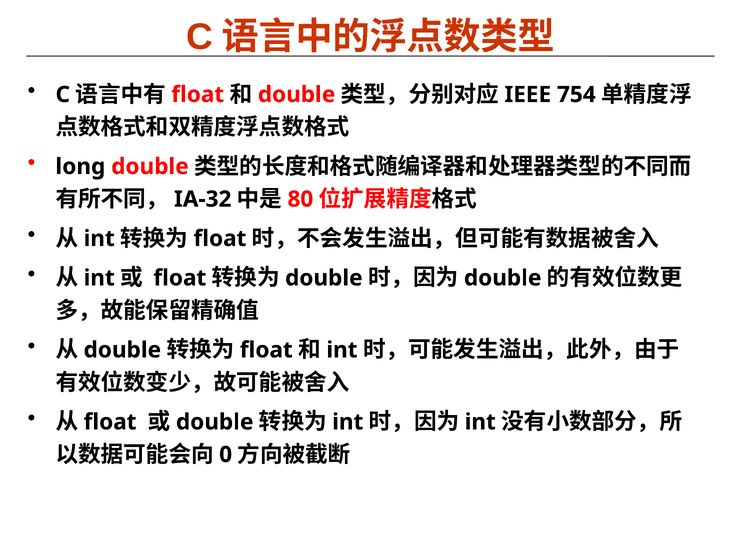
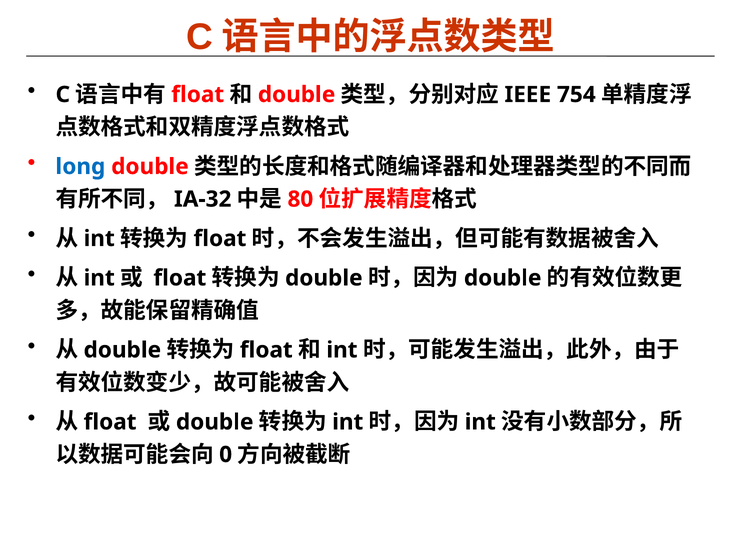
long colour: black -> blue (80, 167)
